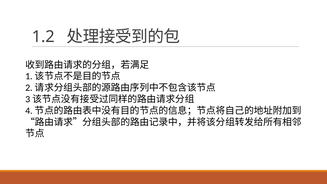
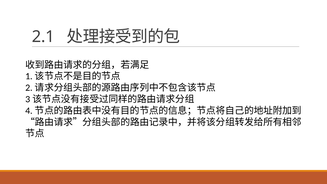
1.2: 1.2 -> 2.1 (43, 37)
